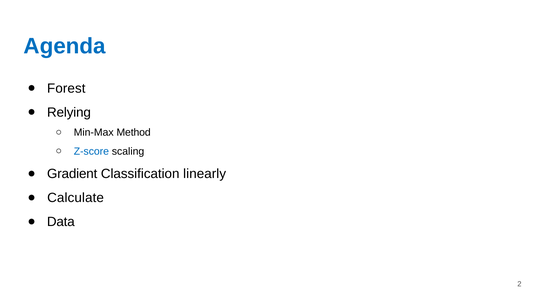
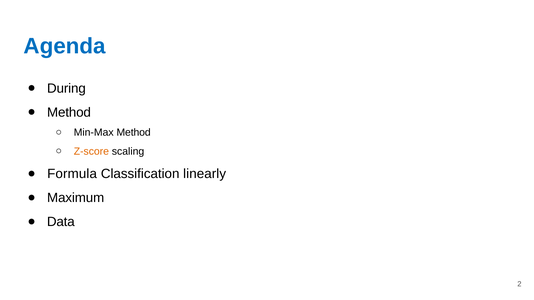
Forest: Forest -> During (66, 88)
Relying: Relying -> Method (69, 112)
Z-score colour: blue -> orange (91, 151)
Gradient: Gradient -> Formula (72, 174)
Calculate: Calculate -> Maximum (76, 198)
